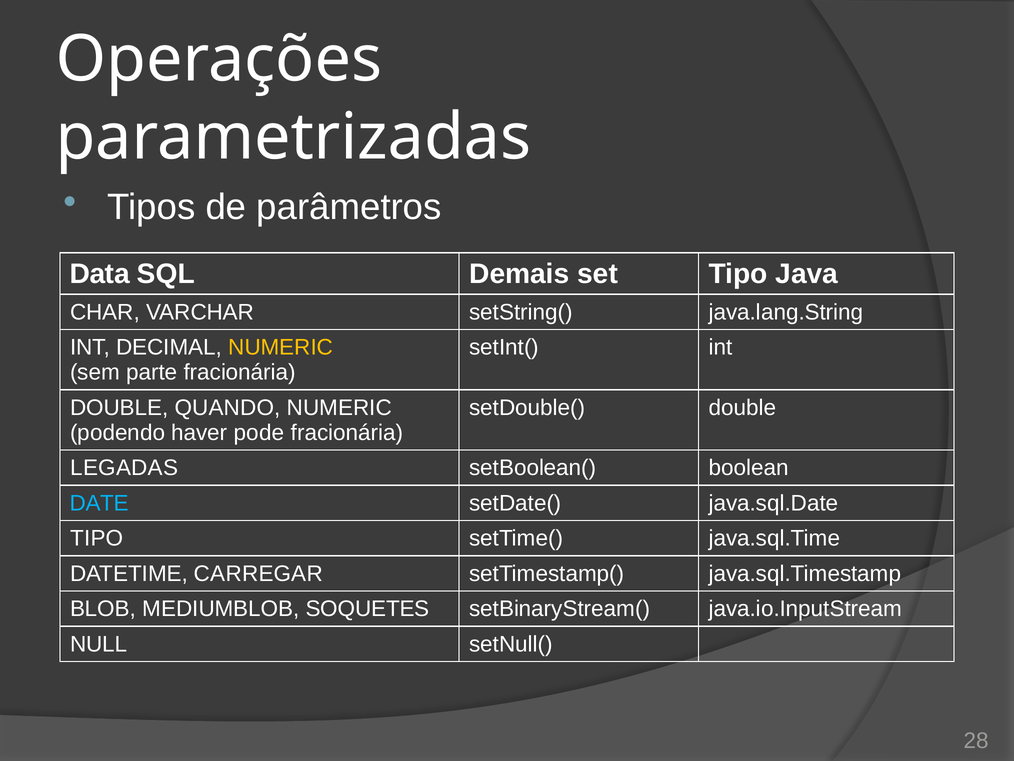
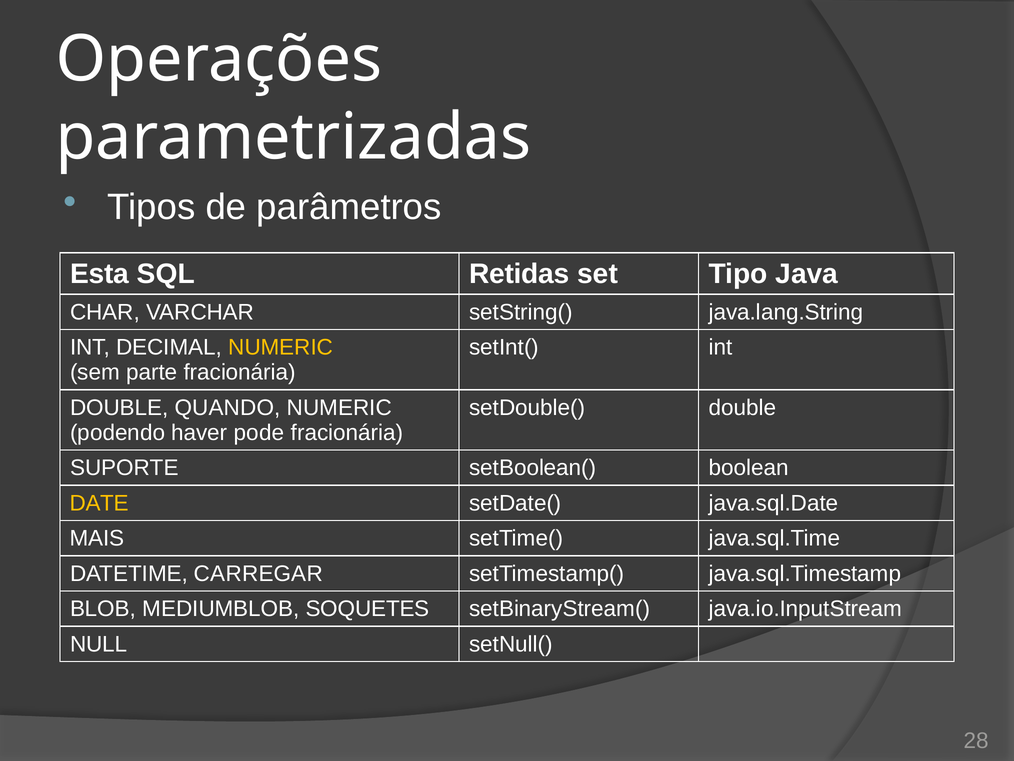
Data: Data -> Esta (100, 274)
Demais: Demais -> Retidas (519, 274)
LEGADAS: LEGADAS -> SUPORTE (124, 468)
DATE colour: light blue -> yellow (99, 503)
TIPO: TIPO -> MAIS (97, 538)
